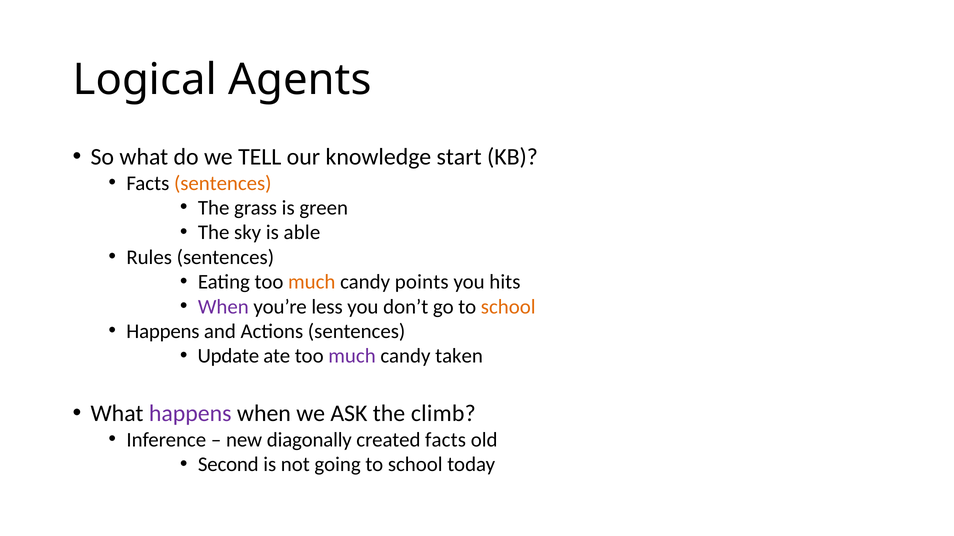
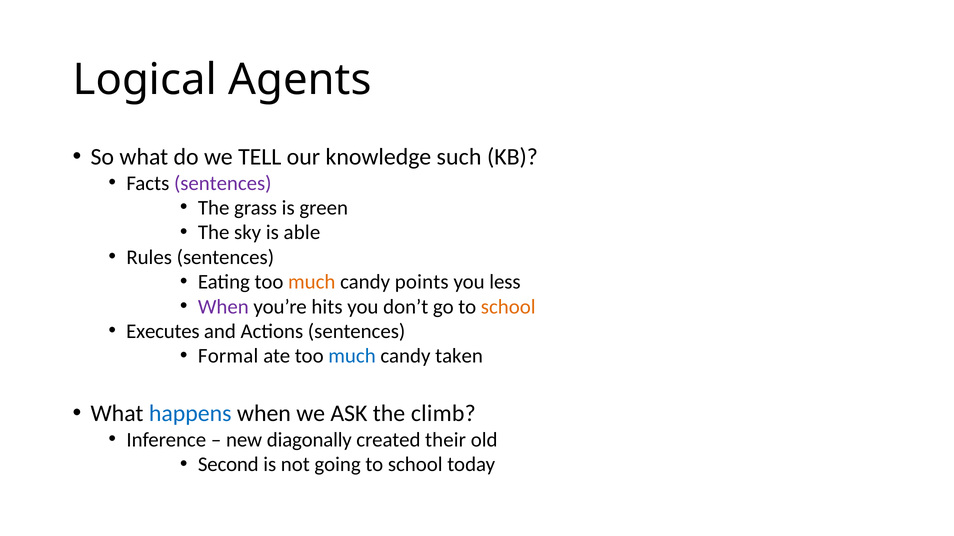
start: start -> such (459, 157)
sentences colour: orange -> purple (223, 183)
hits: hits -> less (505, 282)
less: less -> hits (327, 307)
Happens: Happens -> Executes (163, 332)
Update: Update -> Formal (228, 357)
much colour: purple -> blue (352, 357)
happens colour: purple -> blue (190, 414)
created facts: facts -> their (446, 440)
